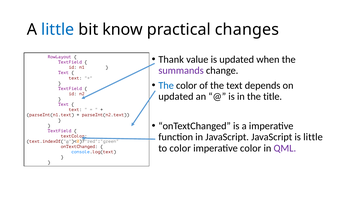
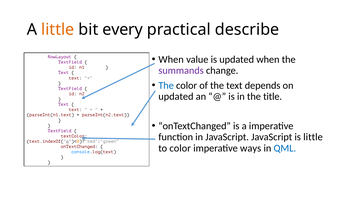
little colour: blue -> orange (58, 29)
know: know -> every (123, 29)
changes: changes -> describe (247, 29)
Thank: Thank -> When (171, 59)
imperative color: color -> ways (251, 148)
QML colour: purple -> blue (285, 148)
